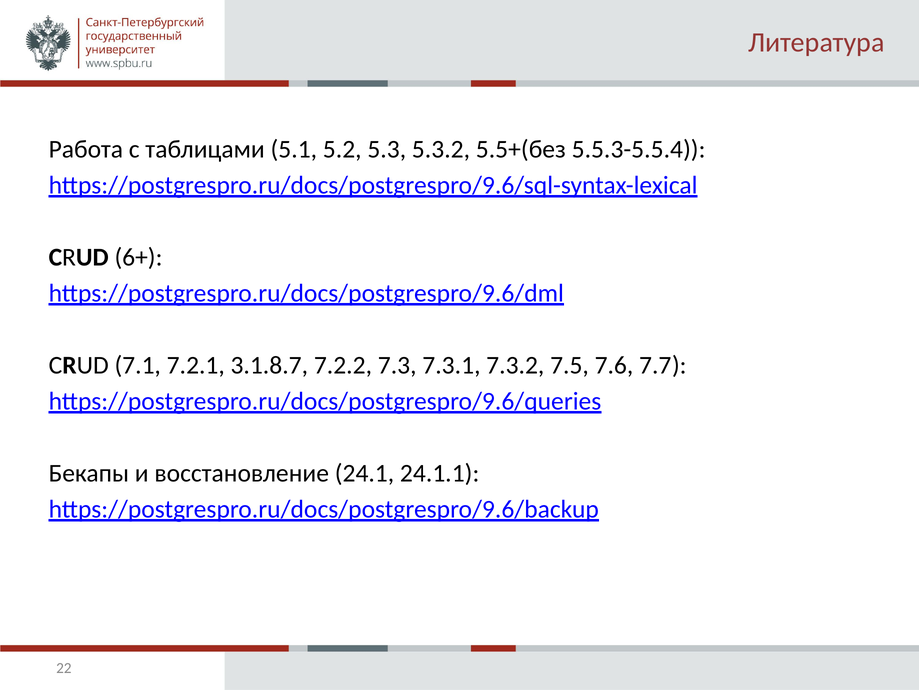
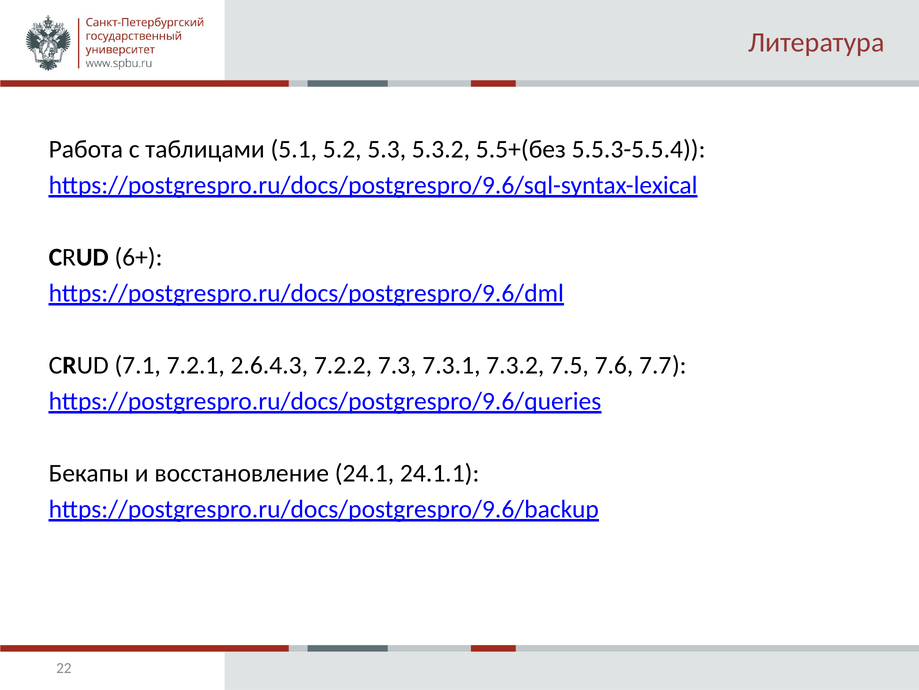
3.1.8.7: 3.1.8.7 -> 2.6.4.3 (269, 365)
